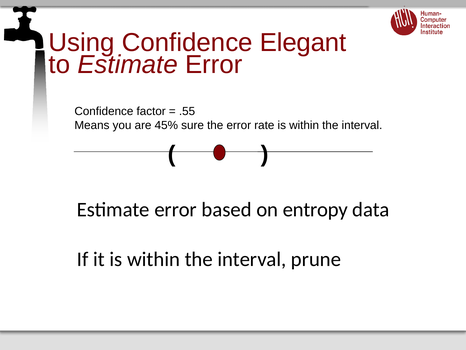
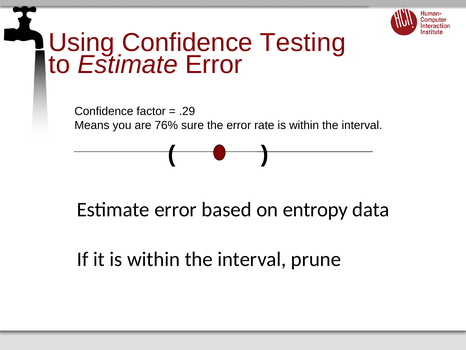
Elegant: Elegant -> Testing (303, 42)
.55: .55 -> .29 (187, 111)
45%: 45% -> 76% (166, 125)
